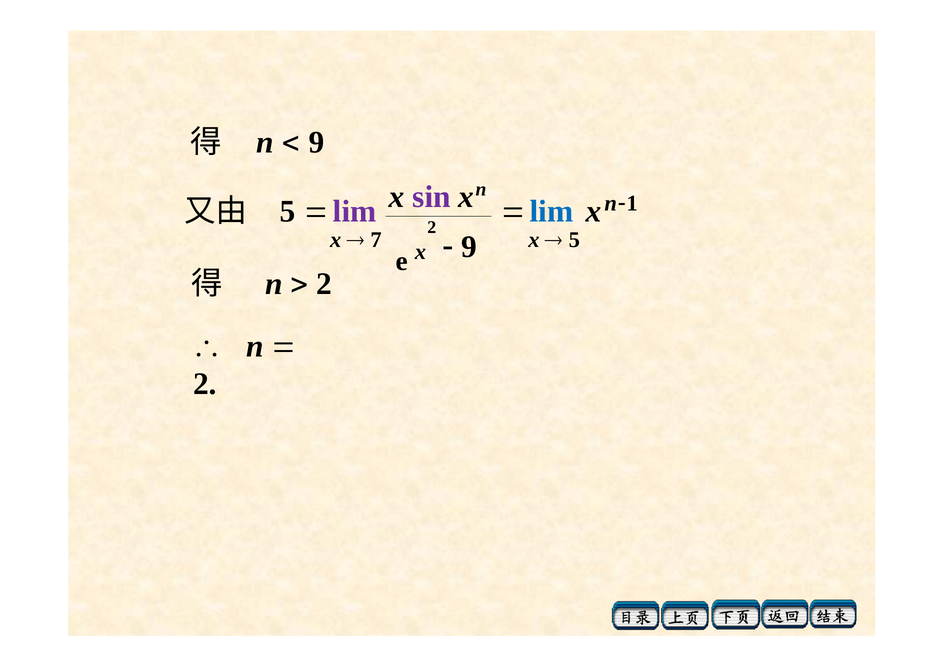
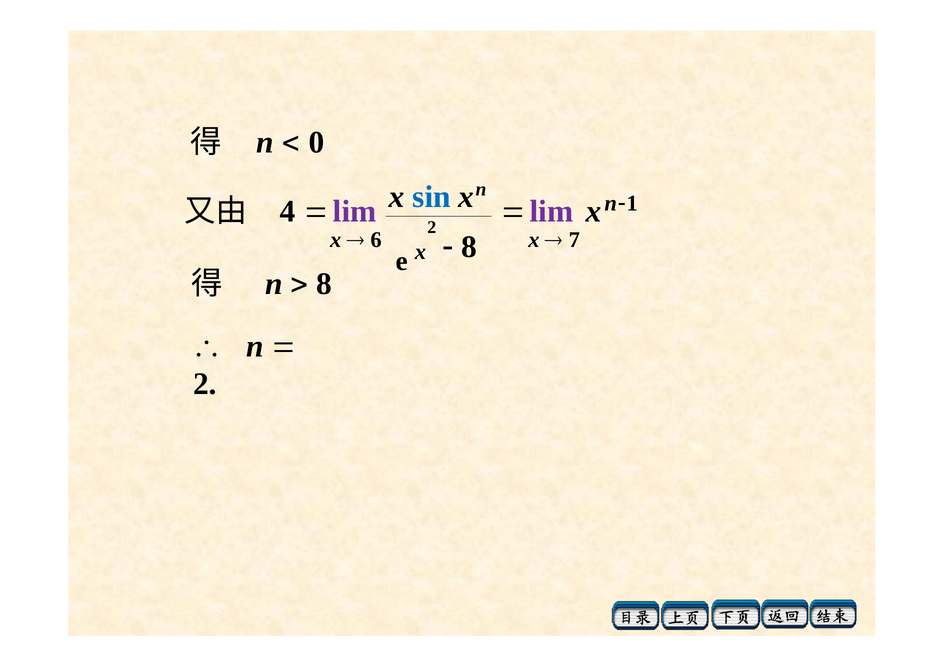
9: 9 -> 0 (317, 143)
sin colour: purple -> blue (432, 197)
5: 5 -> 4 (288, 211)
lim colour: blue -> purple (551, 211)
7: 7 -> 6 (376, 240)
5: 5 -> 7 (574, 240)
9: 9 -> 8 (469, 247)
2: 2 -> 8 (324, 284)
